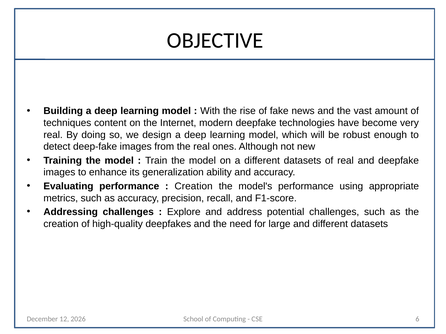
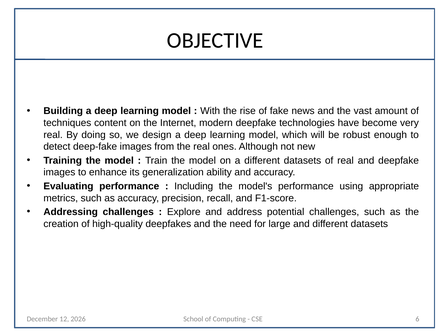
Creation: Creation -> Including (194, 187)
